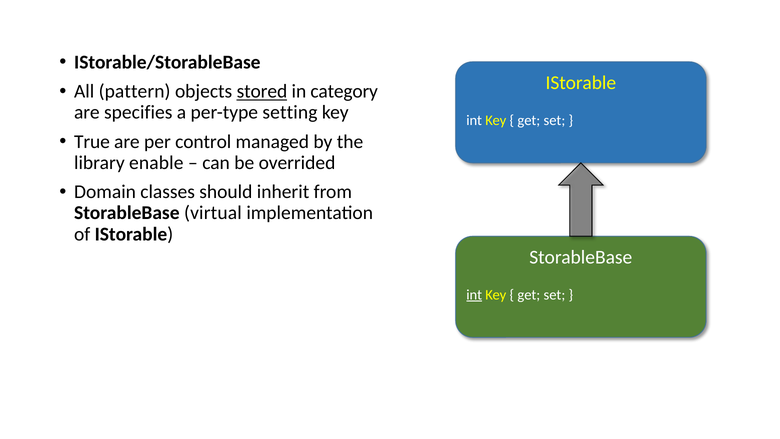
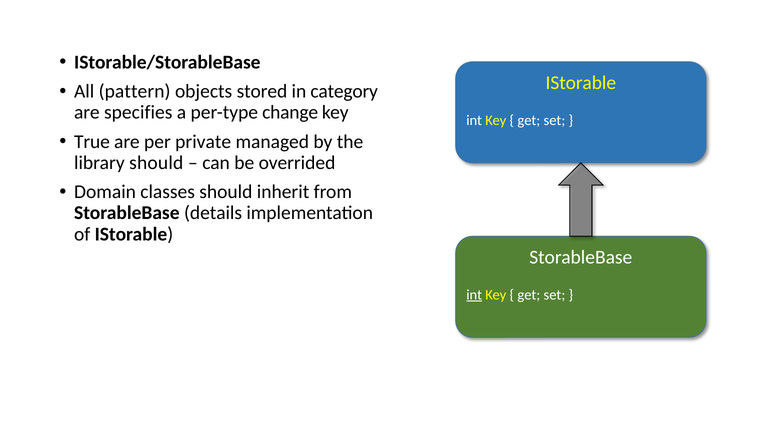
stored underline: present -> none (262, 91)
setting: setting -> change (290, 112)
control: control -> private (203, 142)
library enable: enable -> should (156, 163)
virtual: virtual -> details (213, 213)
